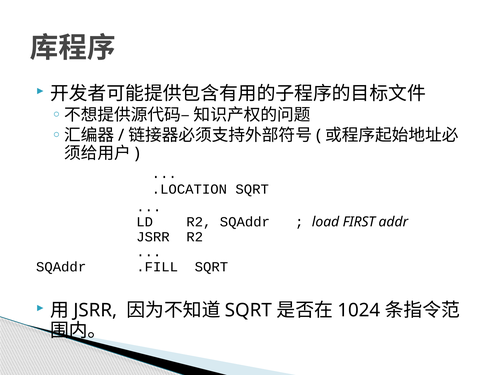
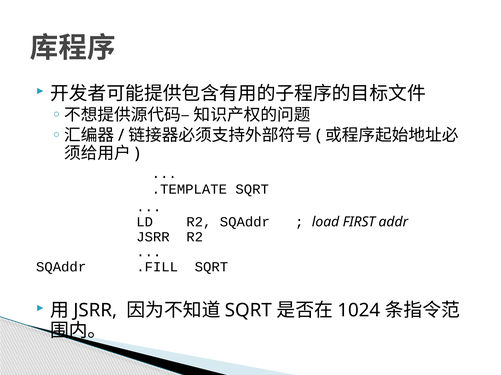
.LOCATION: .LOCATION -> .TEMPLATE (189, 190)
